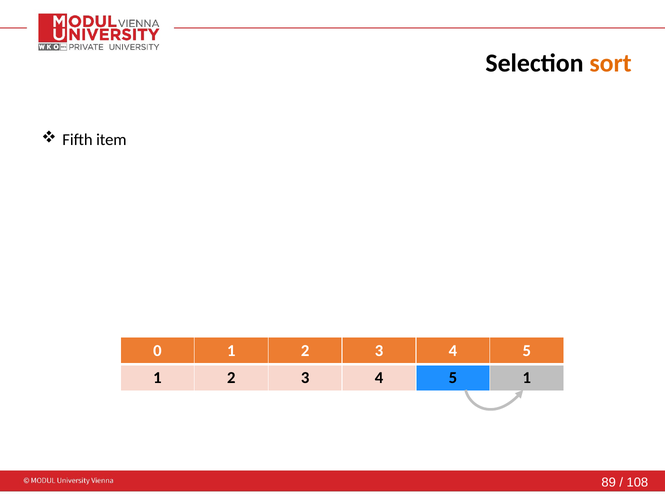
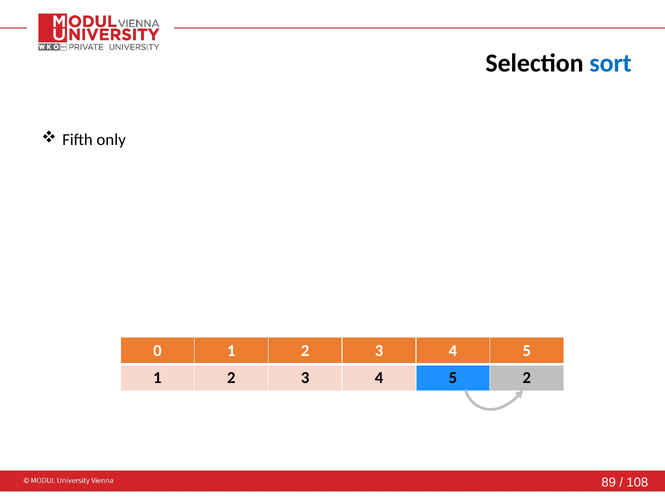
sort colour: orange -> blue (611, 63)
item: item -> only (111, 140)
1: 1 -> 2 (527, 378)
